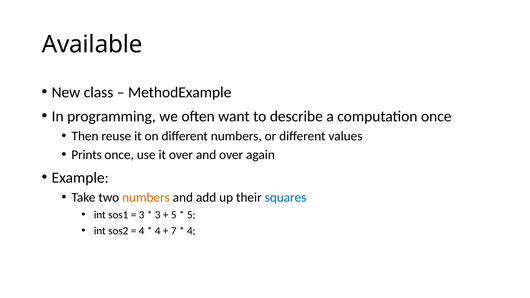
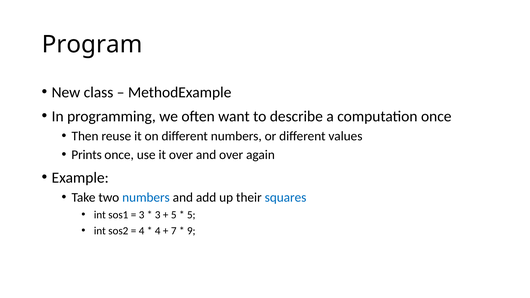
Available: Available -> Program (92, 45)
numbers colour: orange -> blue (146, 198)
4: 4 -> 9 (191, 231)
